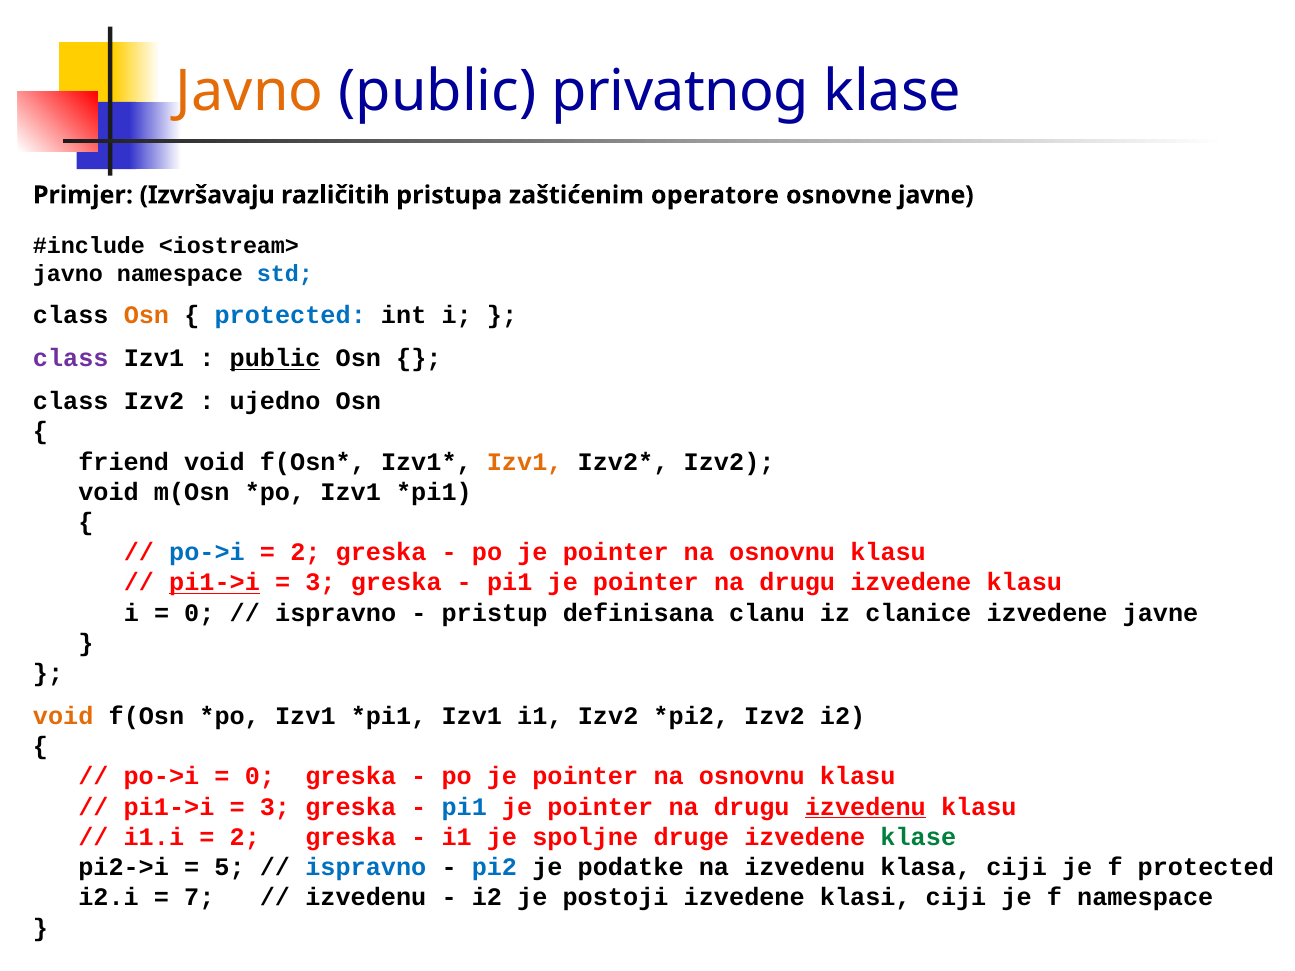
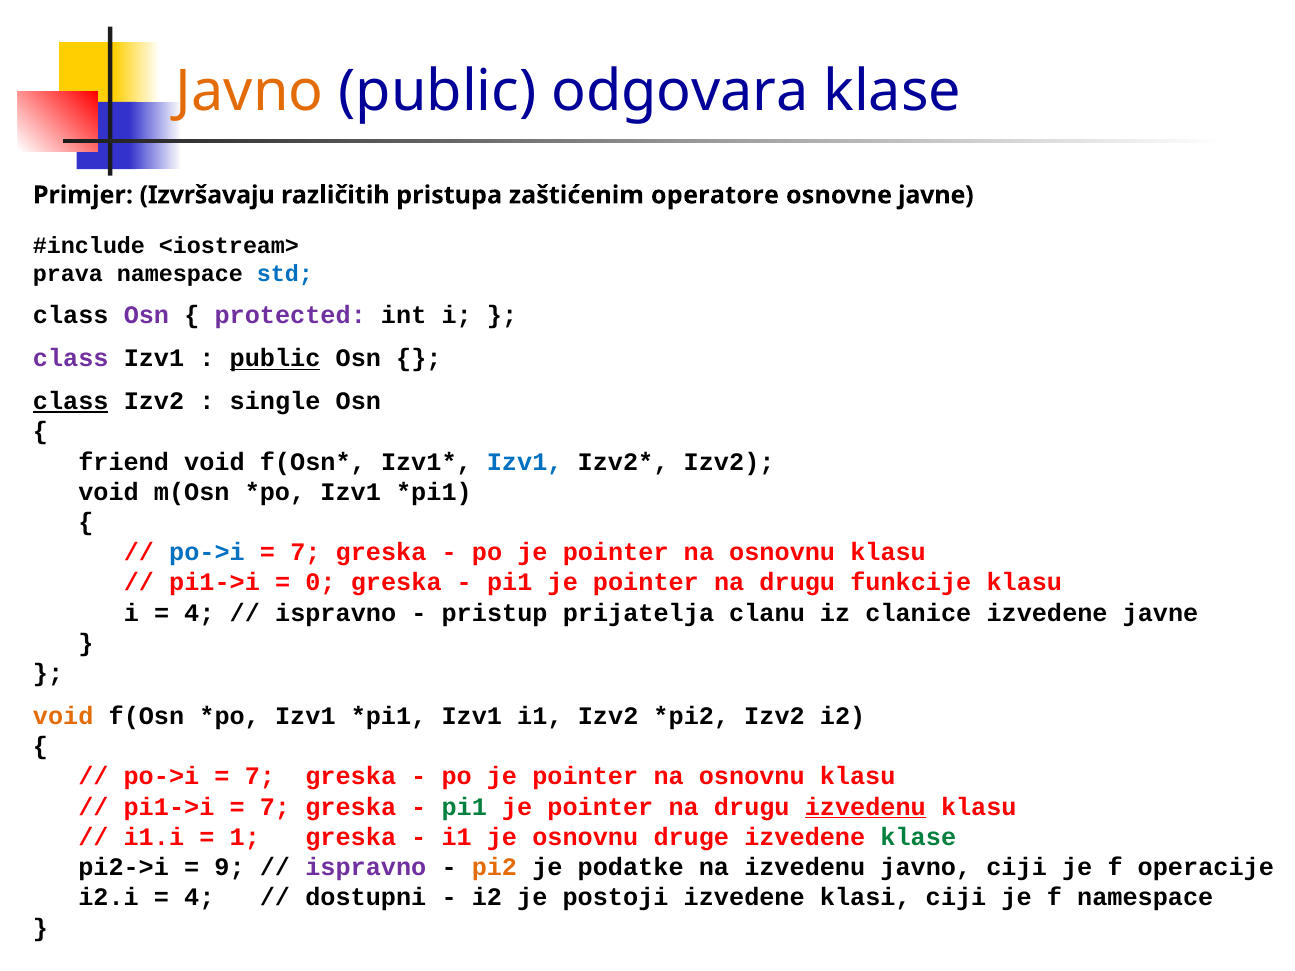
privatnog: privatnog -> odgovara (680, 92)
javno: javno -> prava (68, 274)
Osn colour: orange -> purple (146, 316)
protected colour: blue -> purple (290, 316)
class underline: none -> present (71, 401)
ujedno: ujedno -> single (275, 401)
Izv1 colour: orange -> blue (525, 462)
2: 2 -> 7 (305, 553)
pi1->i underline: present -> none (215, 583)
3: 3 -> 0 (320, 583)
drugu izvedene: izvedene -> funkcije (911, 583)
0: 0 -> 4 (199, 613)
definisana: definisana -> prijatelja (638, 613)
0: 0 -> 7 (260, 777)
3: 3 -> 7 (275, 807)
pi1 colour: blue -> green (464, 807)
2: 2 -> 1 (245, 837)
je spoljne: spoljne -> osnovnu (585, 837)
5: 5 -> 9 (230, 867)
ispravno colour: blue -> purple (366, 867)
pi2 colour: blue -> orange (494, 867)
izvedenu klasa: klasa -> javno (926, 867)
f protected: protected -> operacije (1206, 867)
7: 7 -> 4 (199, 898)
izvedenu: izvedenu -> dostupni (366, 898)
